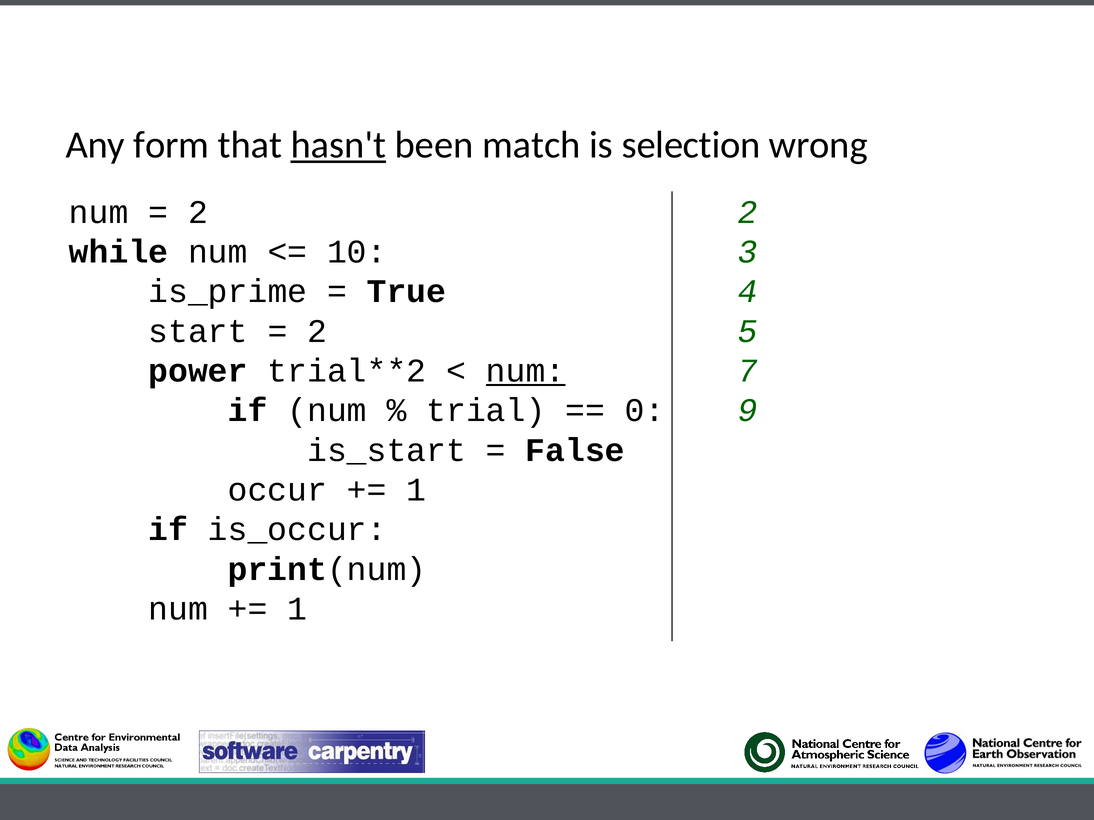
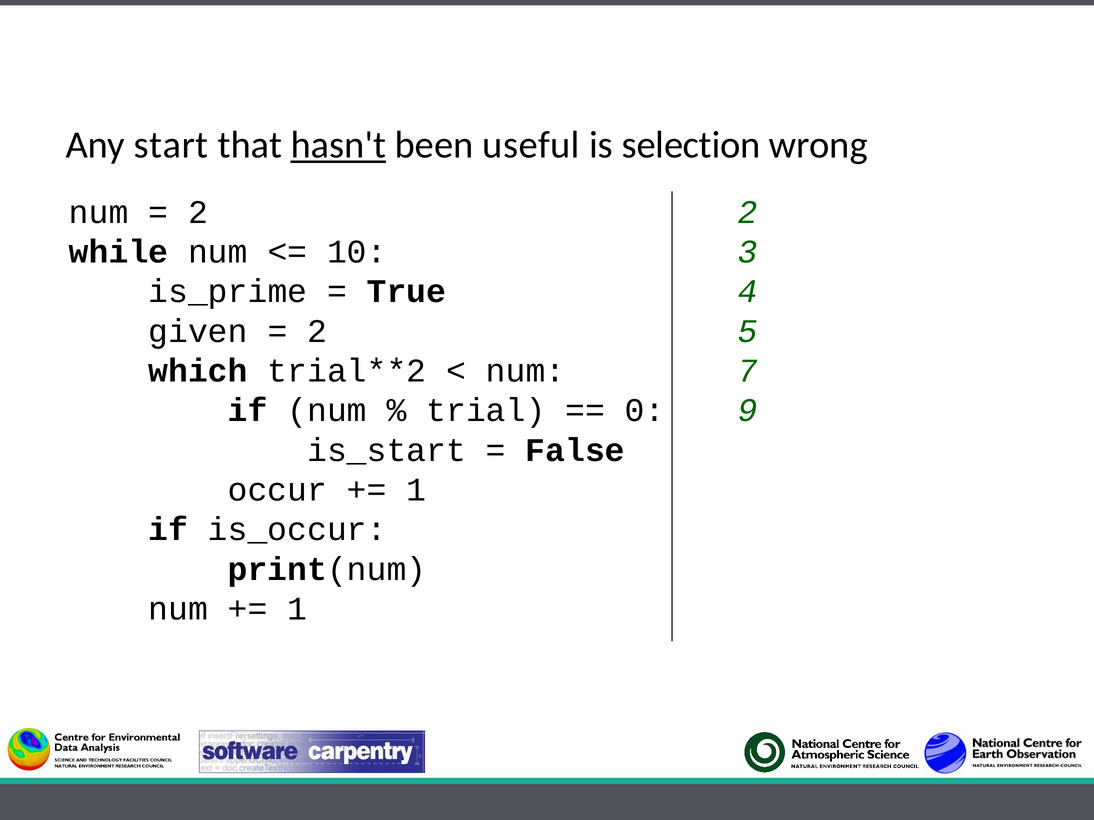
form: form -> start (171, 145)
match: match -> useful (531, 145)
start: start -> given (198, 331)
power: power -> which (198, 371)
num underline: present -> none (526, 371)
